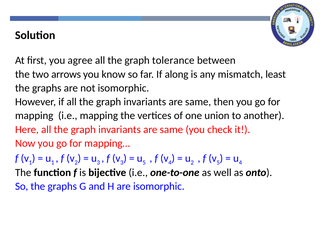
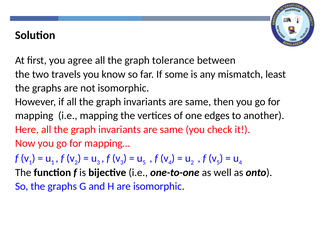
arrows: arrows -> travels (66, 74)
along: along -> some (177, 74)
union: union -> edges (217, 115)
